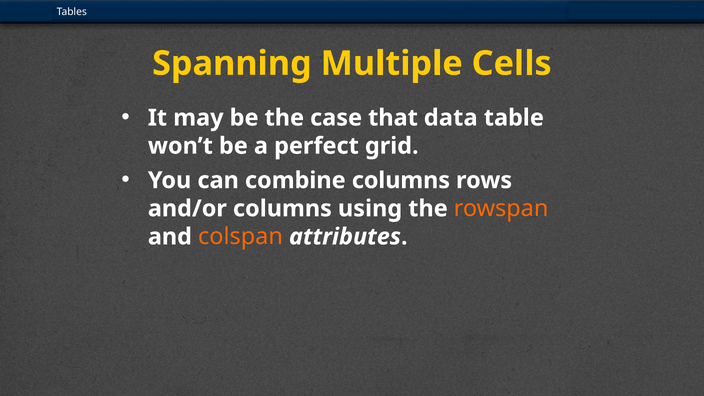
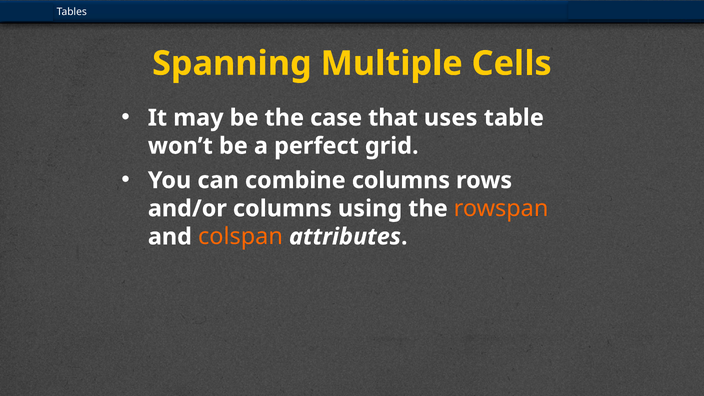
data: data -> uses (451, 118)
